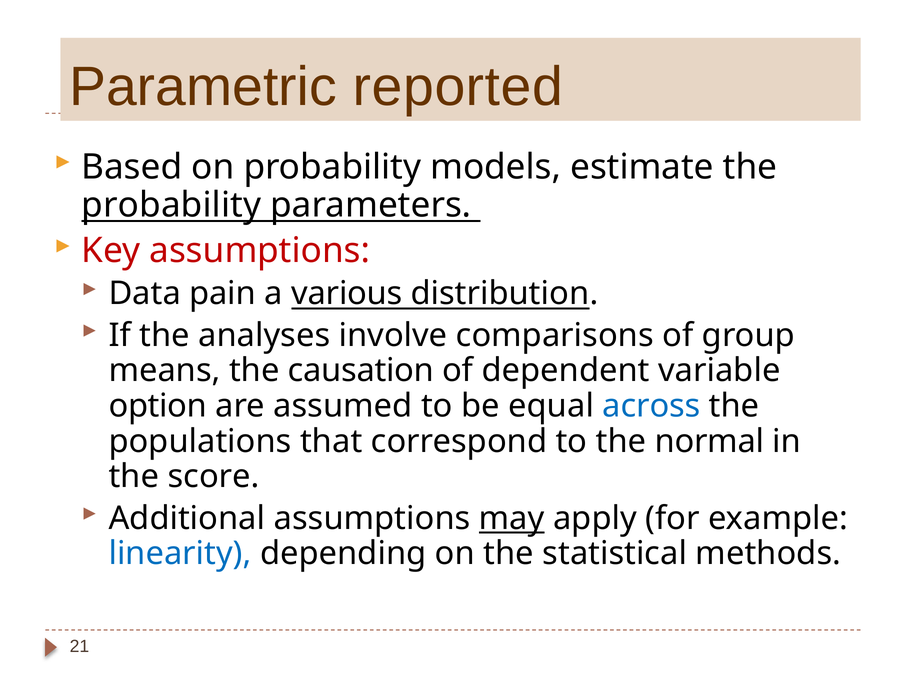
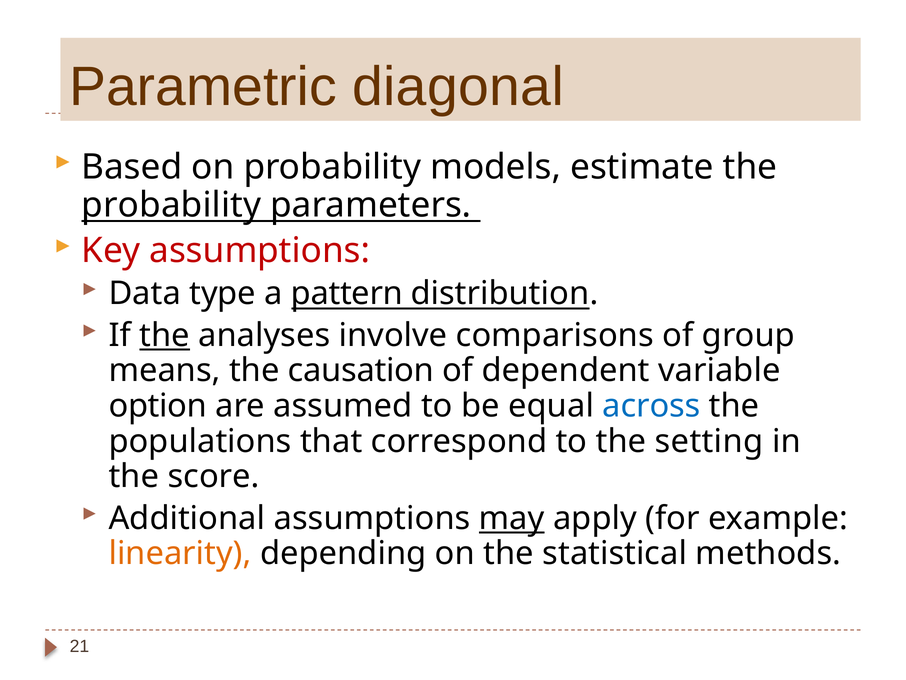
reported: reported -> diagonal (458, 87)
pain: pain -> type (223, 293)
various: various -> pattern (347, 293)
the underline: none -> present (165, 335)
normal: normal -> setting (709, 441)
linearity colour: blue -> orange (180, 553)
